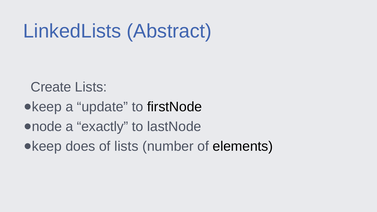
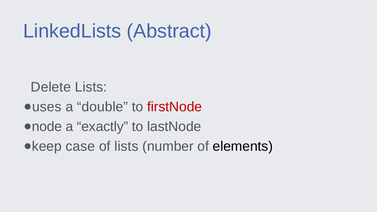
Create: Create -> Delete (51, 87)
keep: keep -> uses (47, 107)
update: update -> double (102, 107)
firstNode colour: black -> red (175, 107)
does: does -> case (80, 146)
